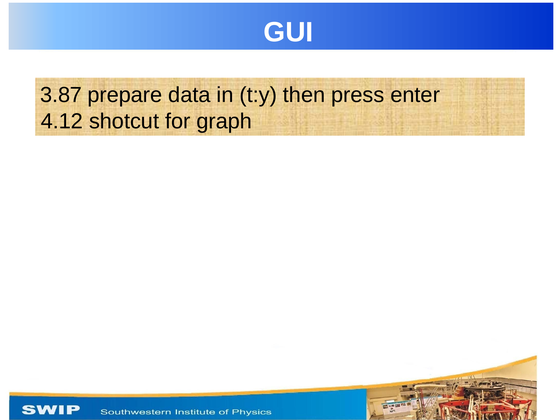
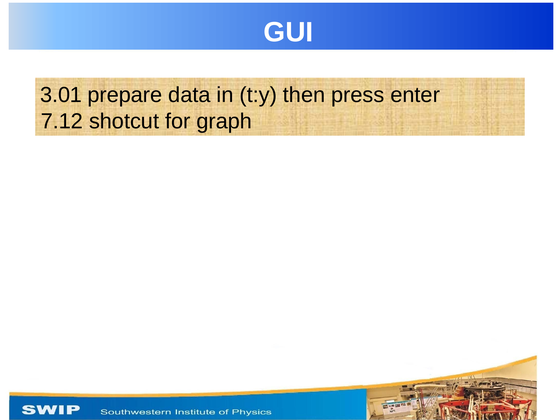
3.87: 3.87 -> 3.01 (61, 95)
4.12: 4.12 -> 7.12 (62, 121)
